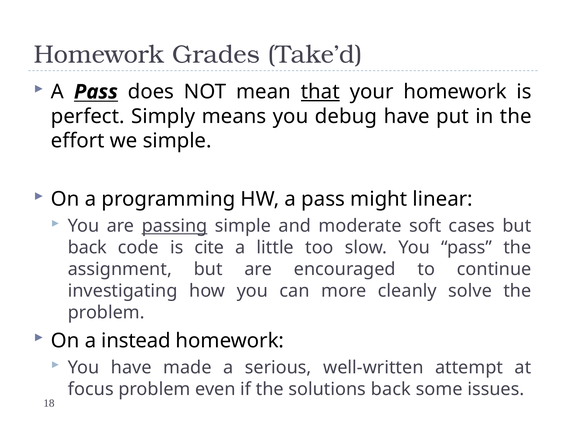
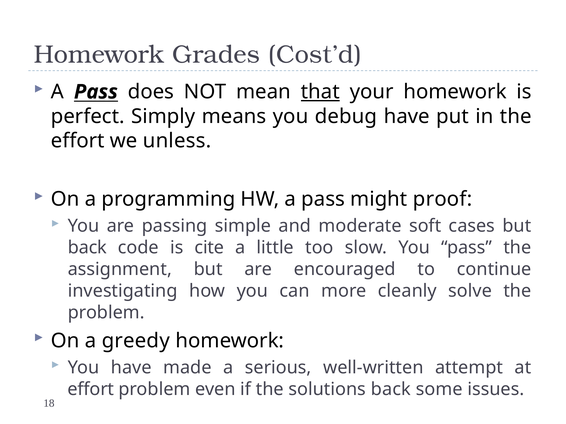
Take’d: Take’d -> Cost’d (315, 55)
we simple: simple -> unless (177, 141)
linear: linear -> proof (443, 199)
passing underline: present -> none (175, 226)
instead: instead -> greedy (136, 341)
focus: focus -> effort (91, 390)
